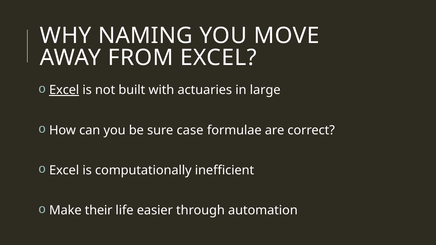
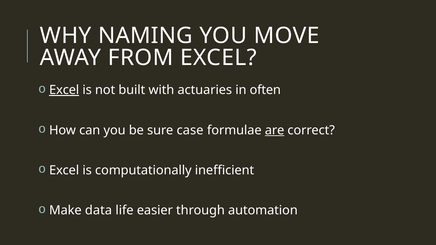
large: large -> often (265, 90)
are underline: none -> present (275, 130)
their: their -> data (99, 211)
